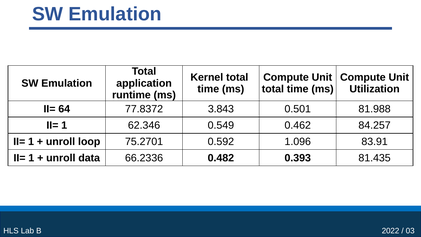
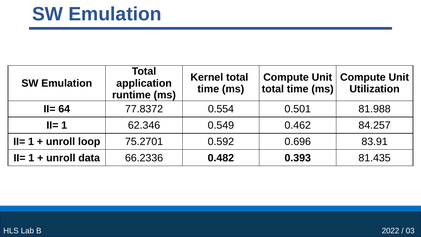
3.843: 3.843 -> 0.554 (221, 109)
1.096: 1.096 -> 0.696 (298, 142)
